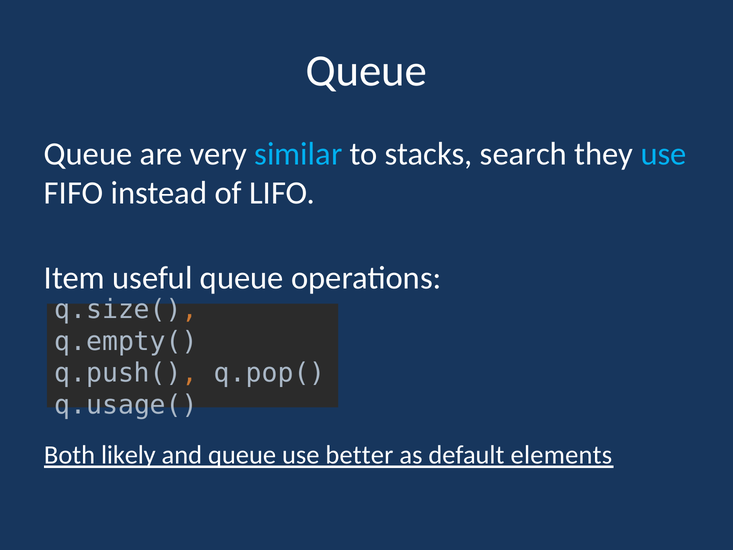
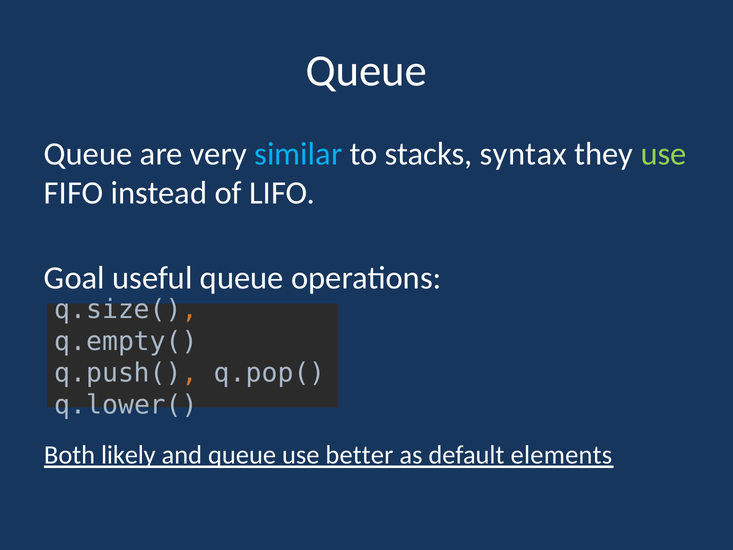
search: search -> syntax (523, 154)
use colour: light blue -> light green (664, 154)
Item: Item -> Goal (74, 278)
q.usage(: q.usage( -> q.lower( (126, 405)
